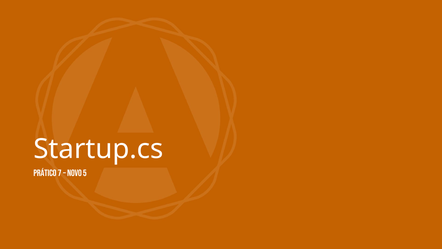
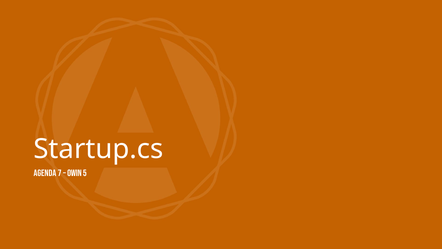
Prático: Prático -> Agenda (45, 173)
Novo: Novo -> Owin (74, 173)
